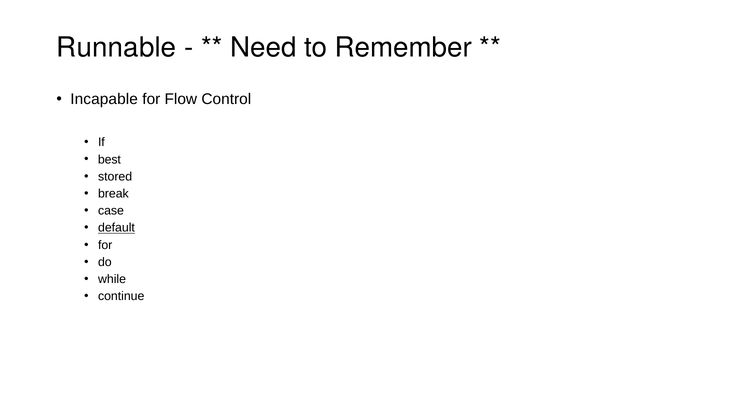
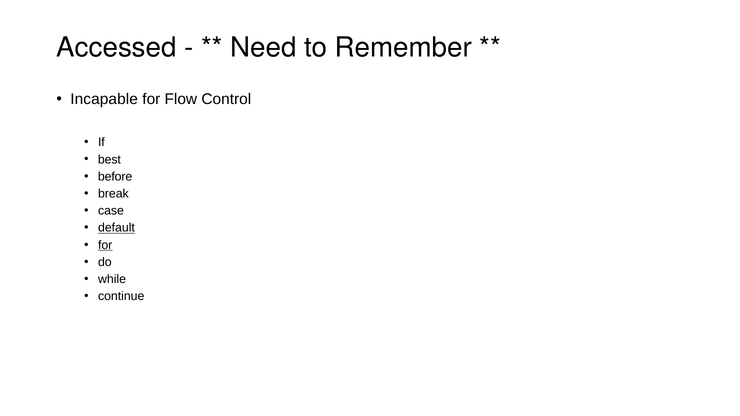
Runnable: Runnable -> Accessed (116, 48)
stored: stored -> before (115, 177)
for underline: none -> present (105, 245)
